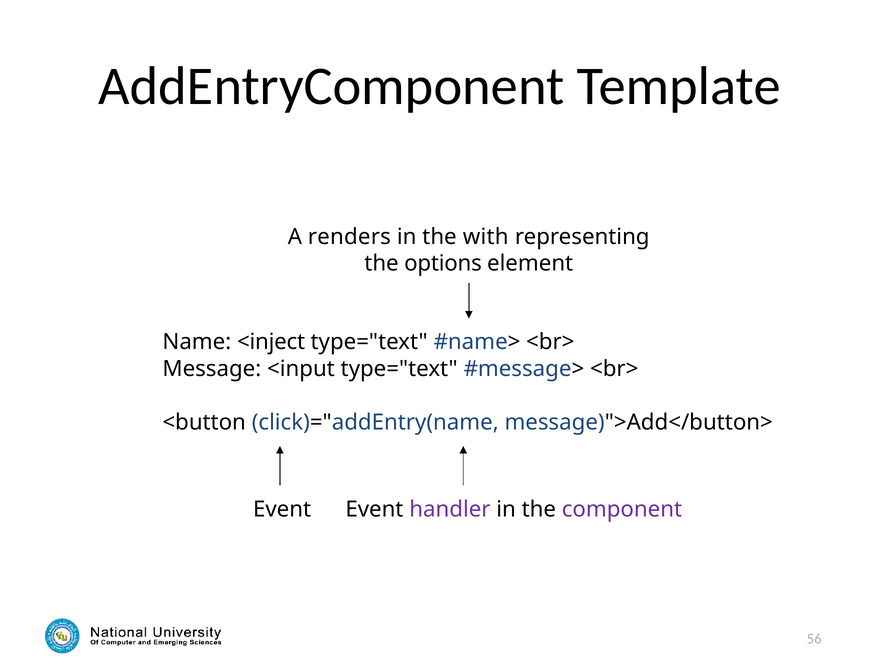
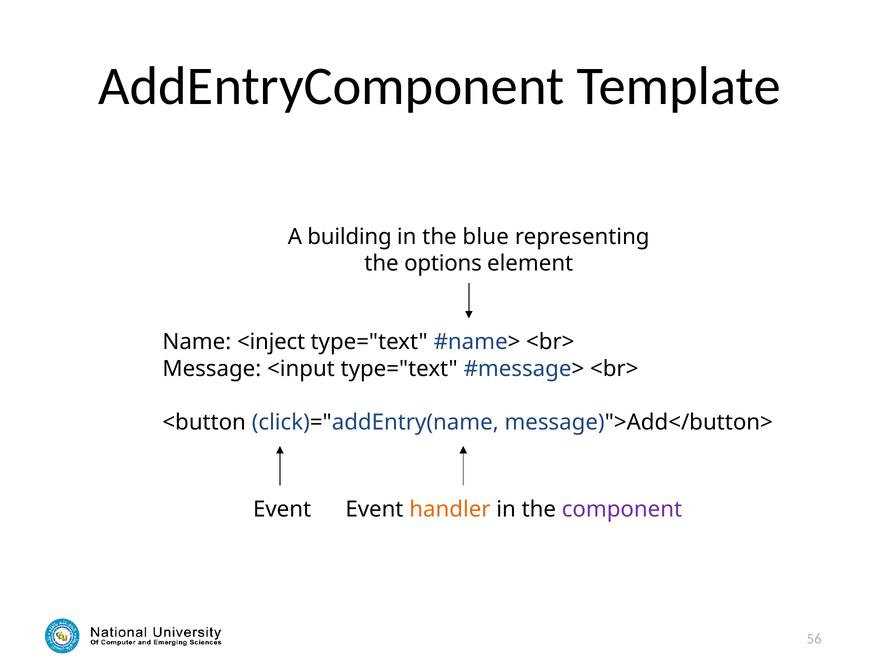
renders: renders -> building (350, 237)
with: with -> blue (486, 237)
handler colour: purple -> orange (450, 510)
